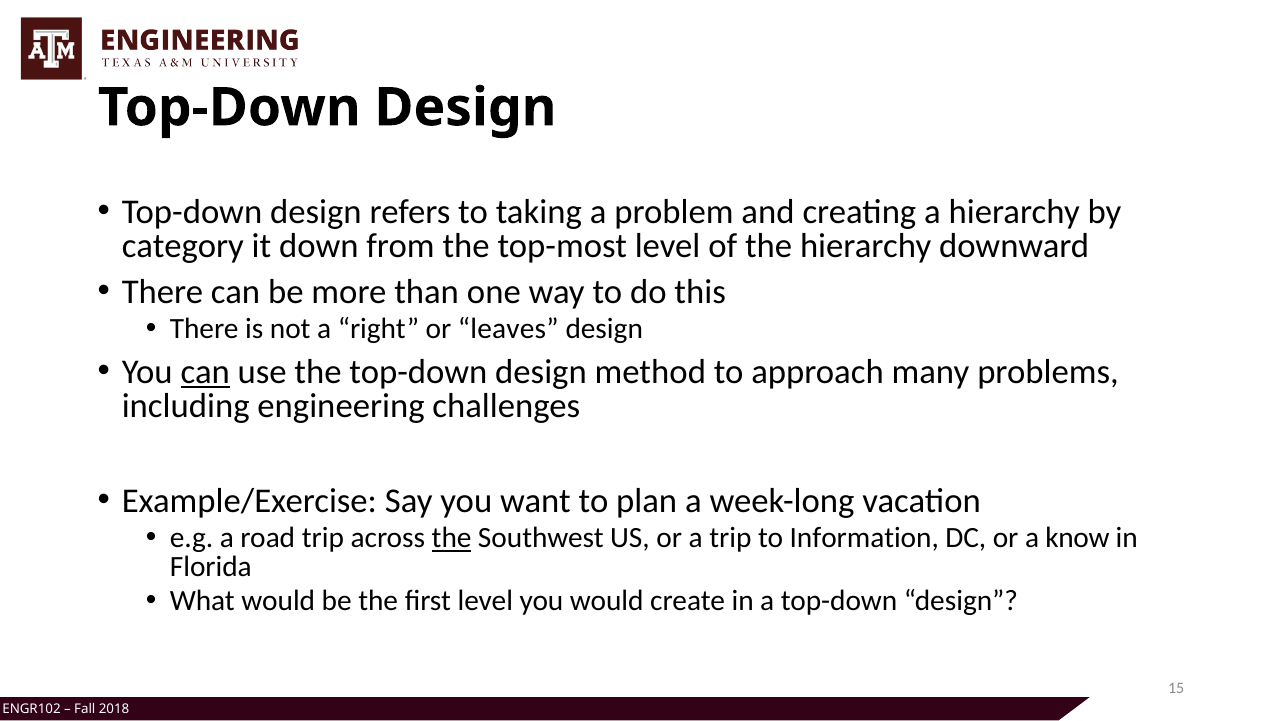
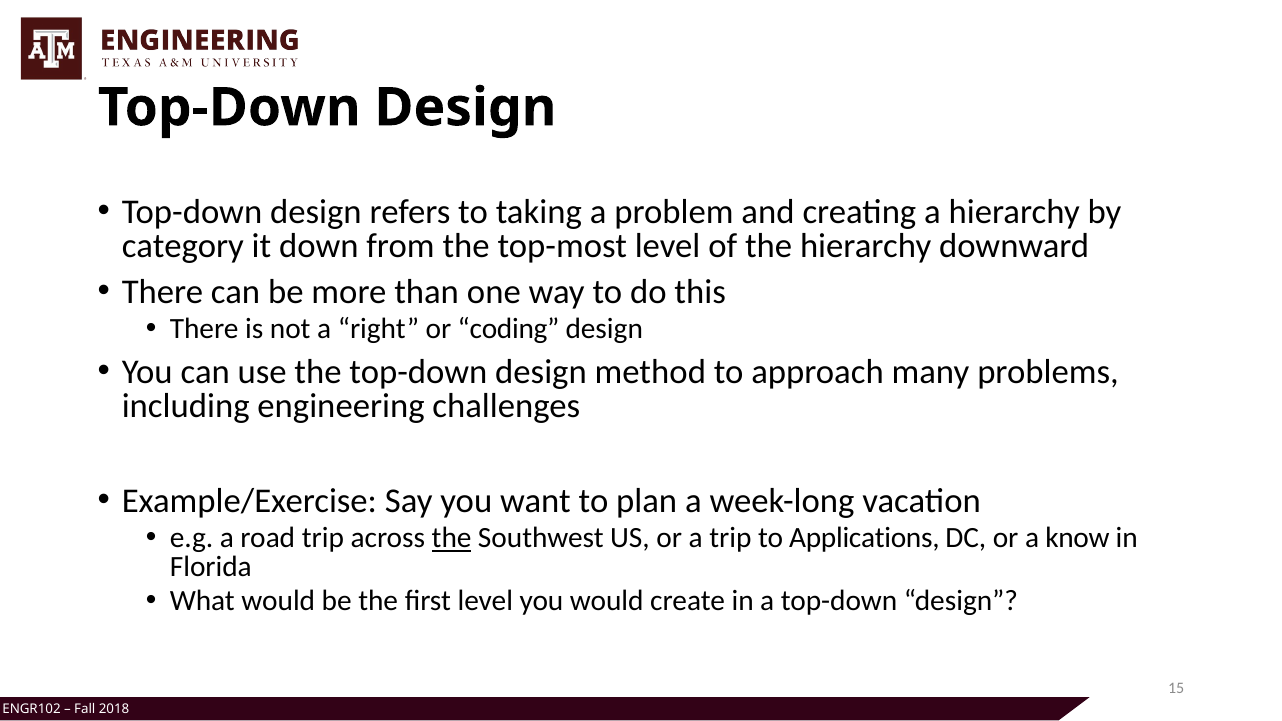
leaves: leaves -> coding (509, 329)
can underline: present -> none (205, 372)
Information: Information -> Applications (864, 538)
